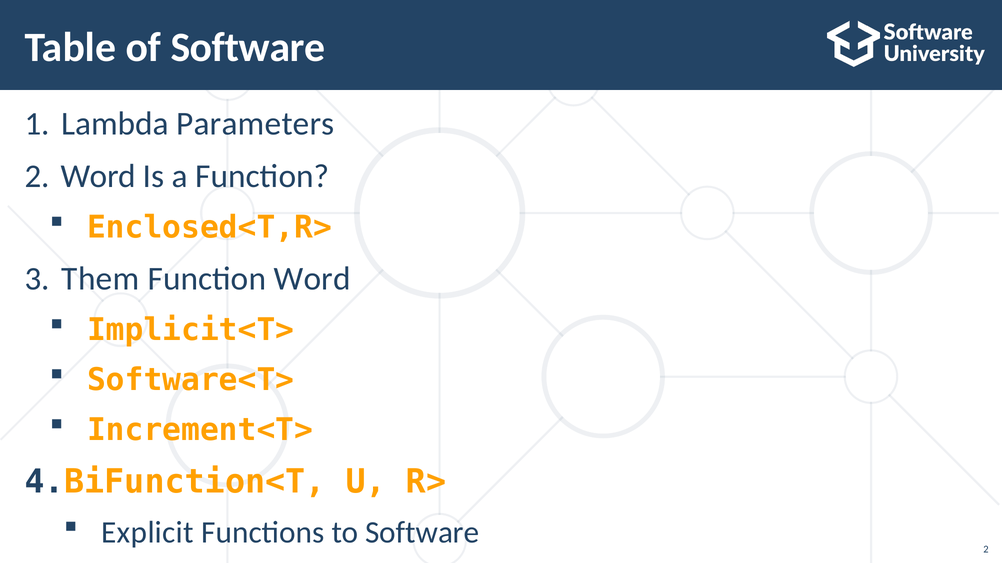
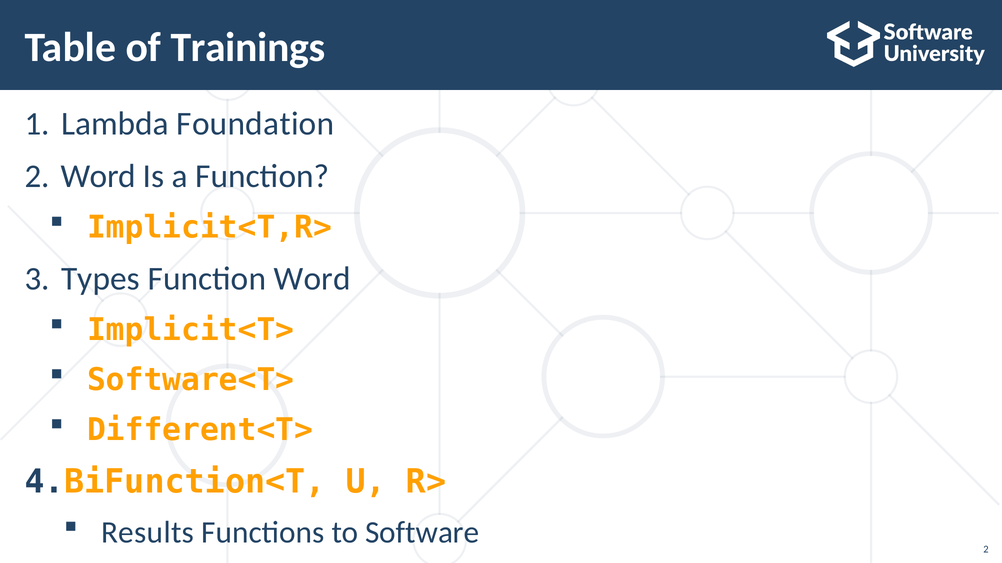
of Software: Software -> Trainings (248, 47)
Parameters: Parameters -> Foundation (255, 124)
Enclosed<T,R>: Enclosed<T,R> -> Implicit<T,R> (210, 228)
Them: Them -> Types (101, 279)
Increment<T>: Increment<T> -> Different<T> (200, 431)
Explicit: Explicit -> Results (148, 533)
